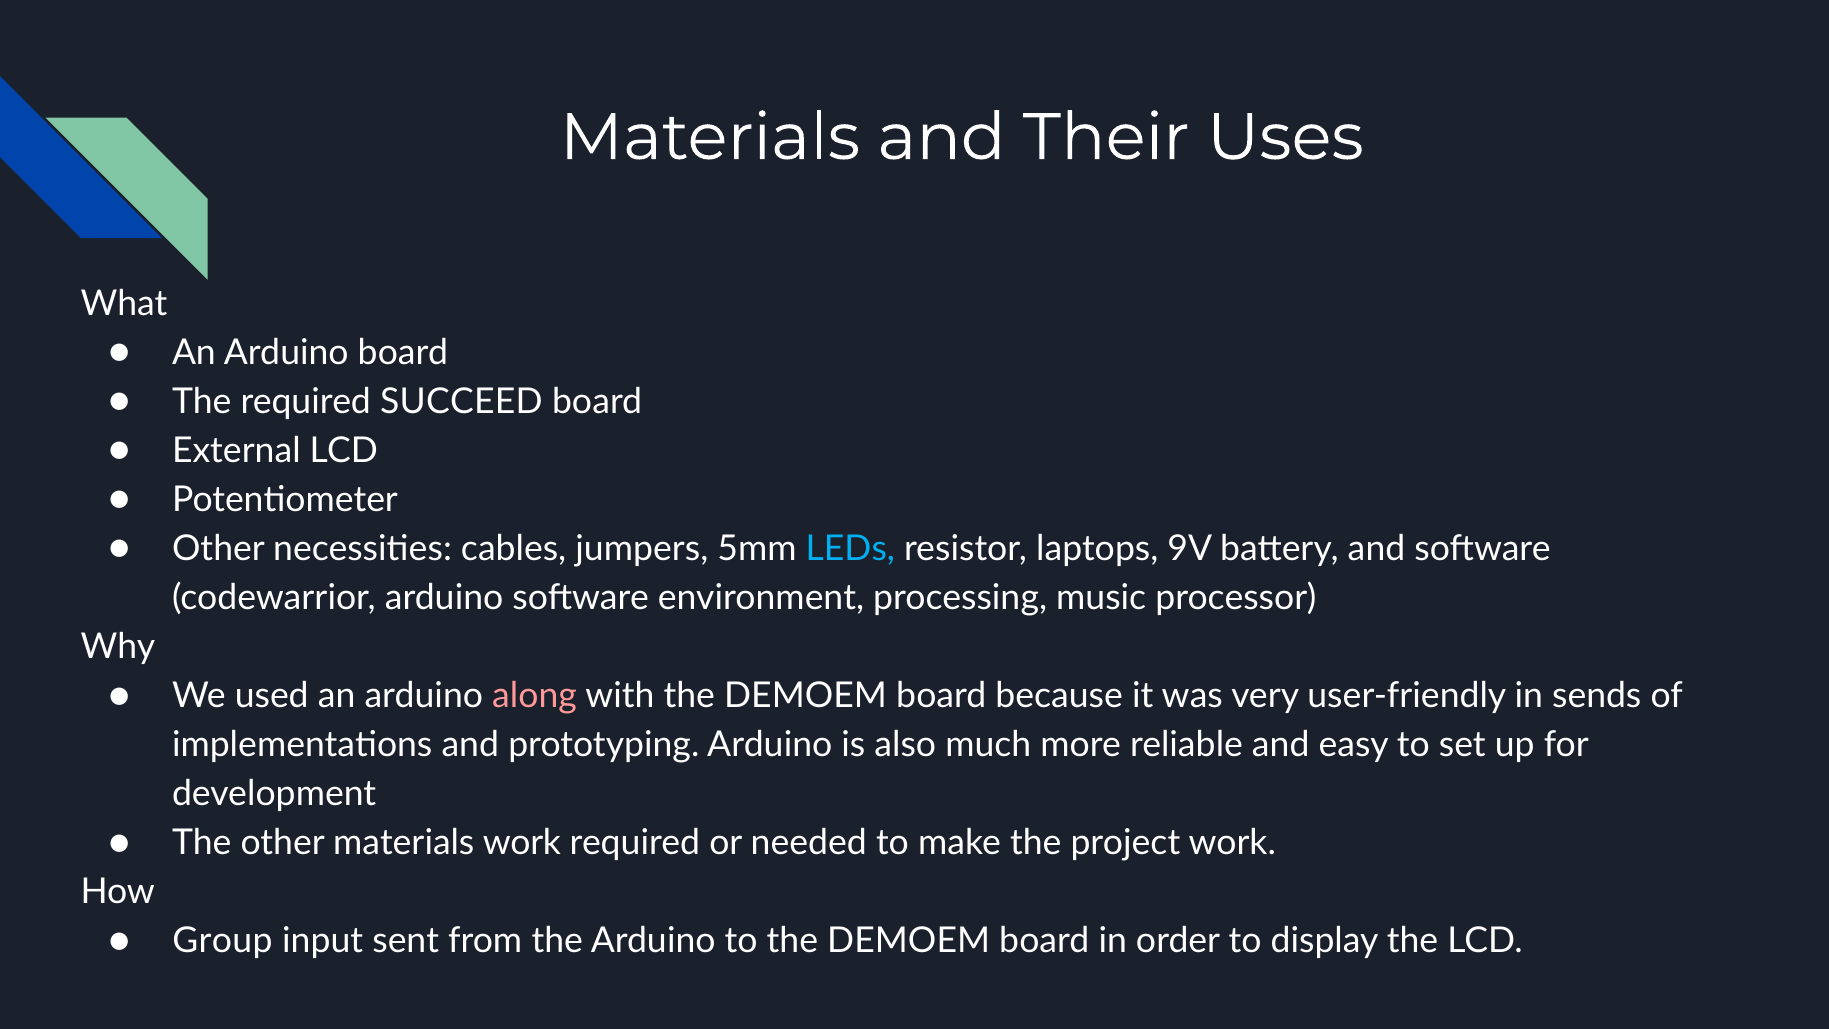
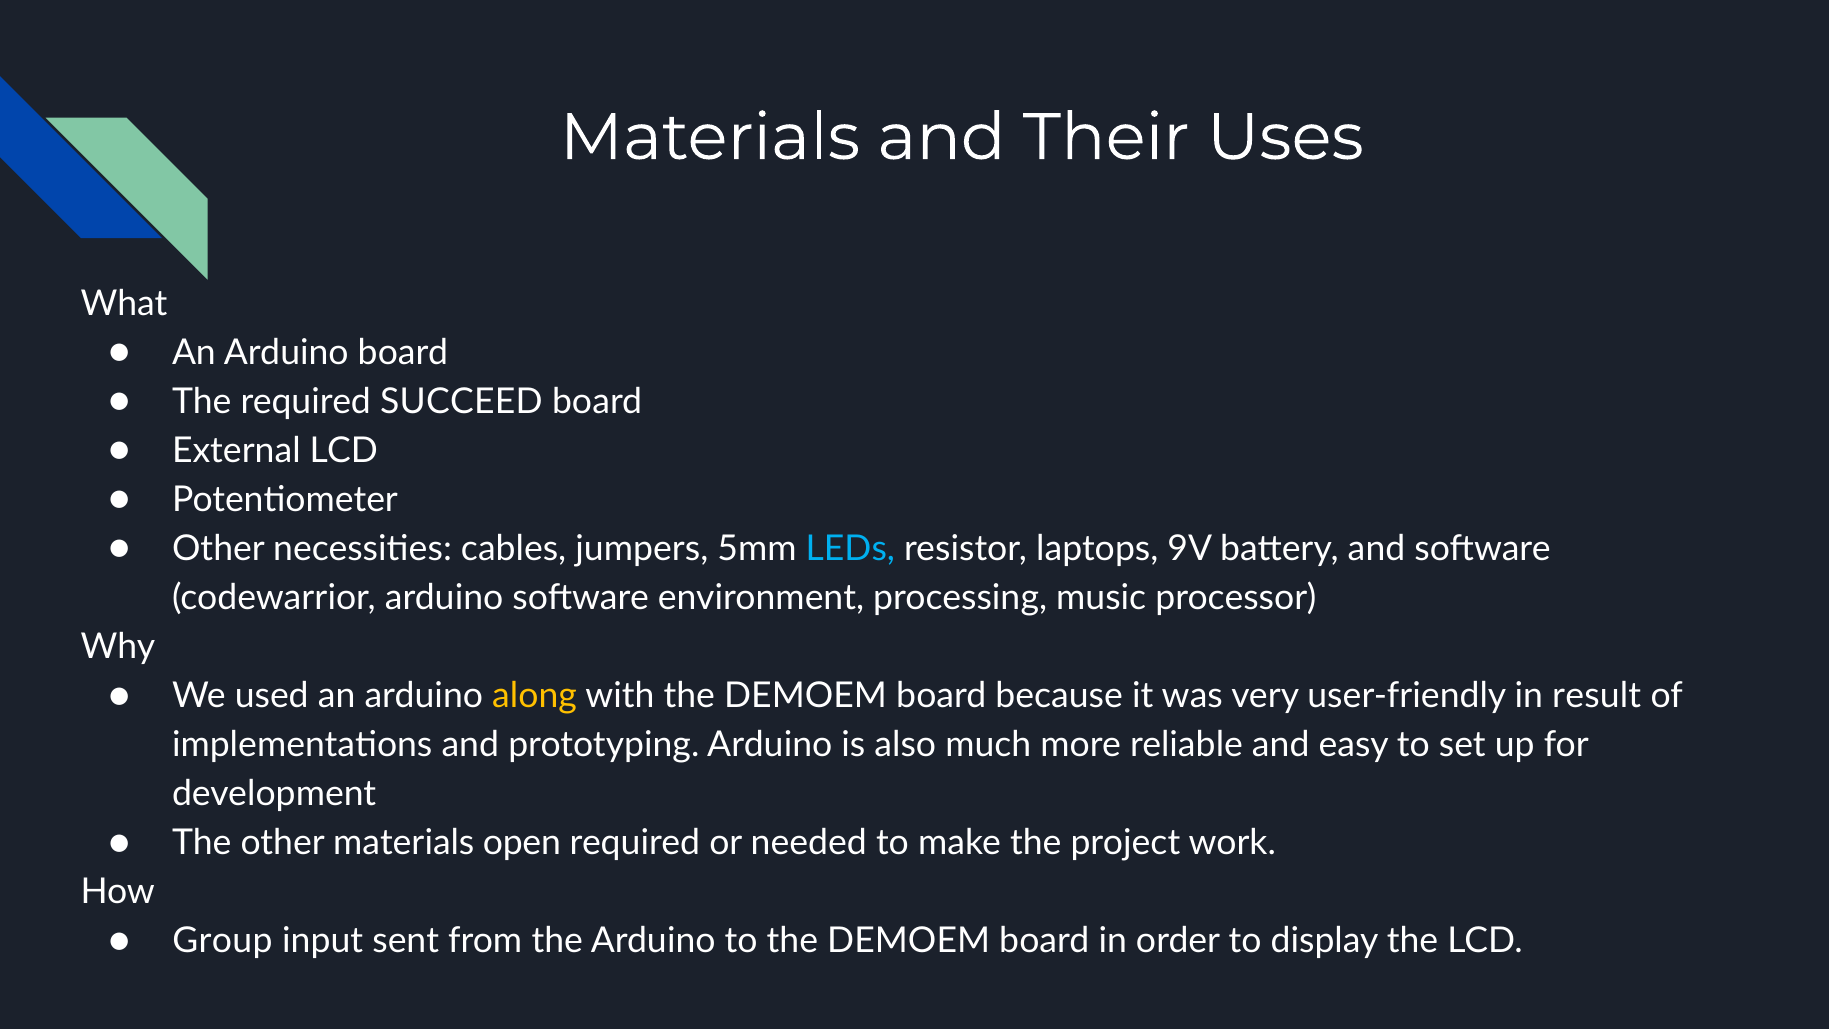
along colour: pink -> yellow (535, 696)
sends: sends -> result (1597, 696)
materials work: work -> open (522, 843)
